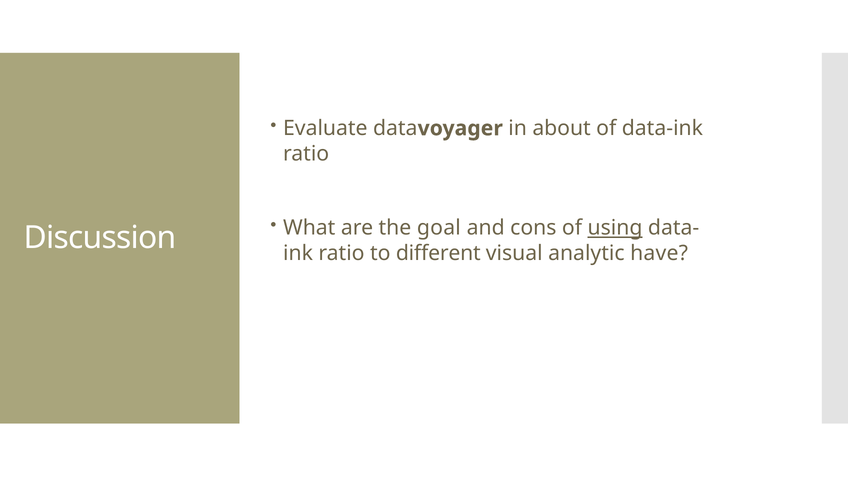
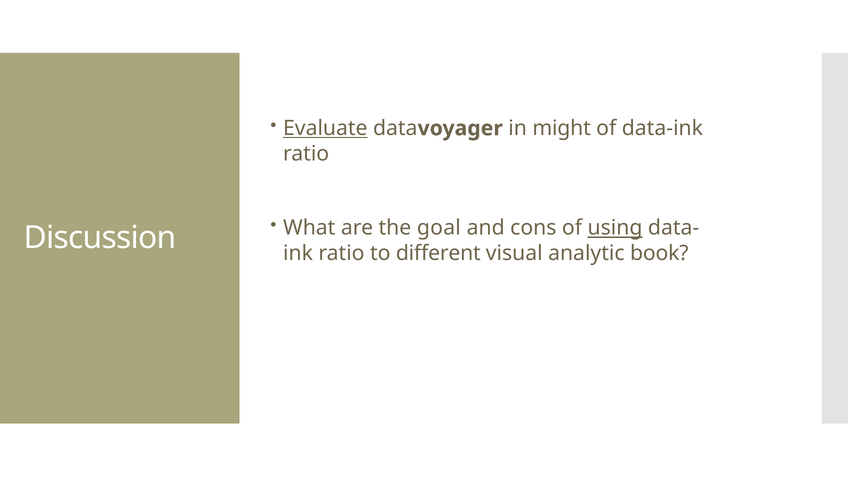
Evaluate underline: none -> present (325, 128)
about: about -> might (562, 128)
have: have -> book (659, 253)
